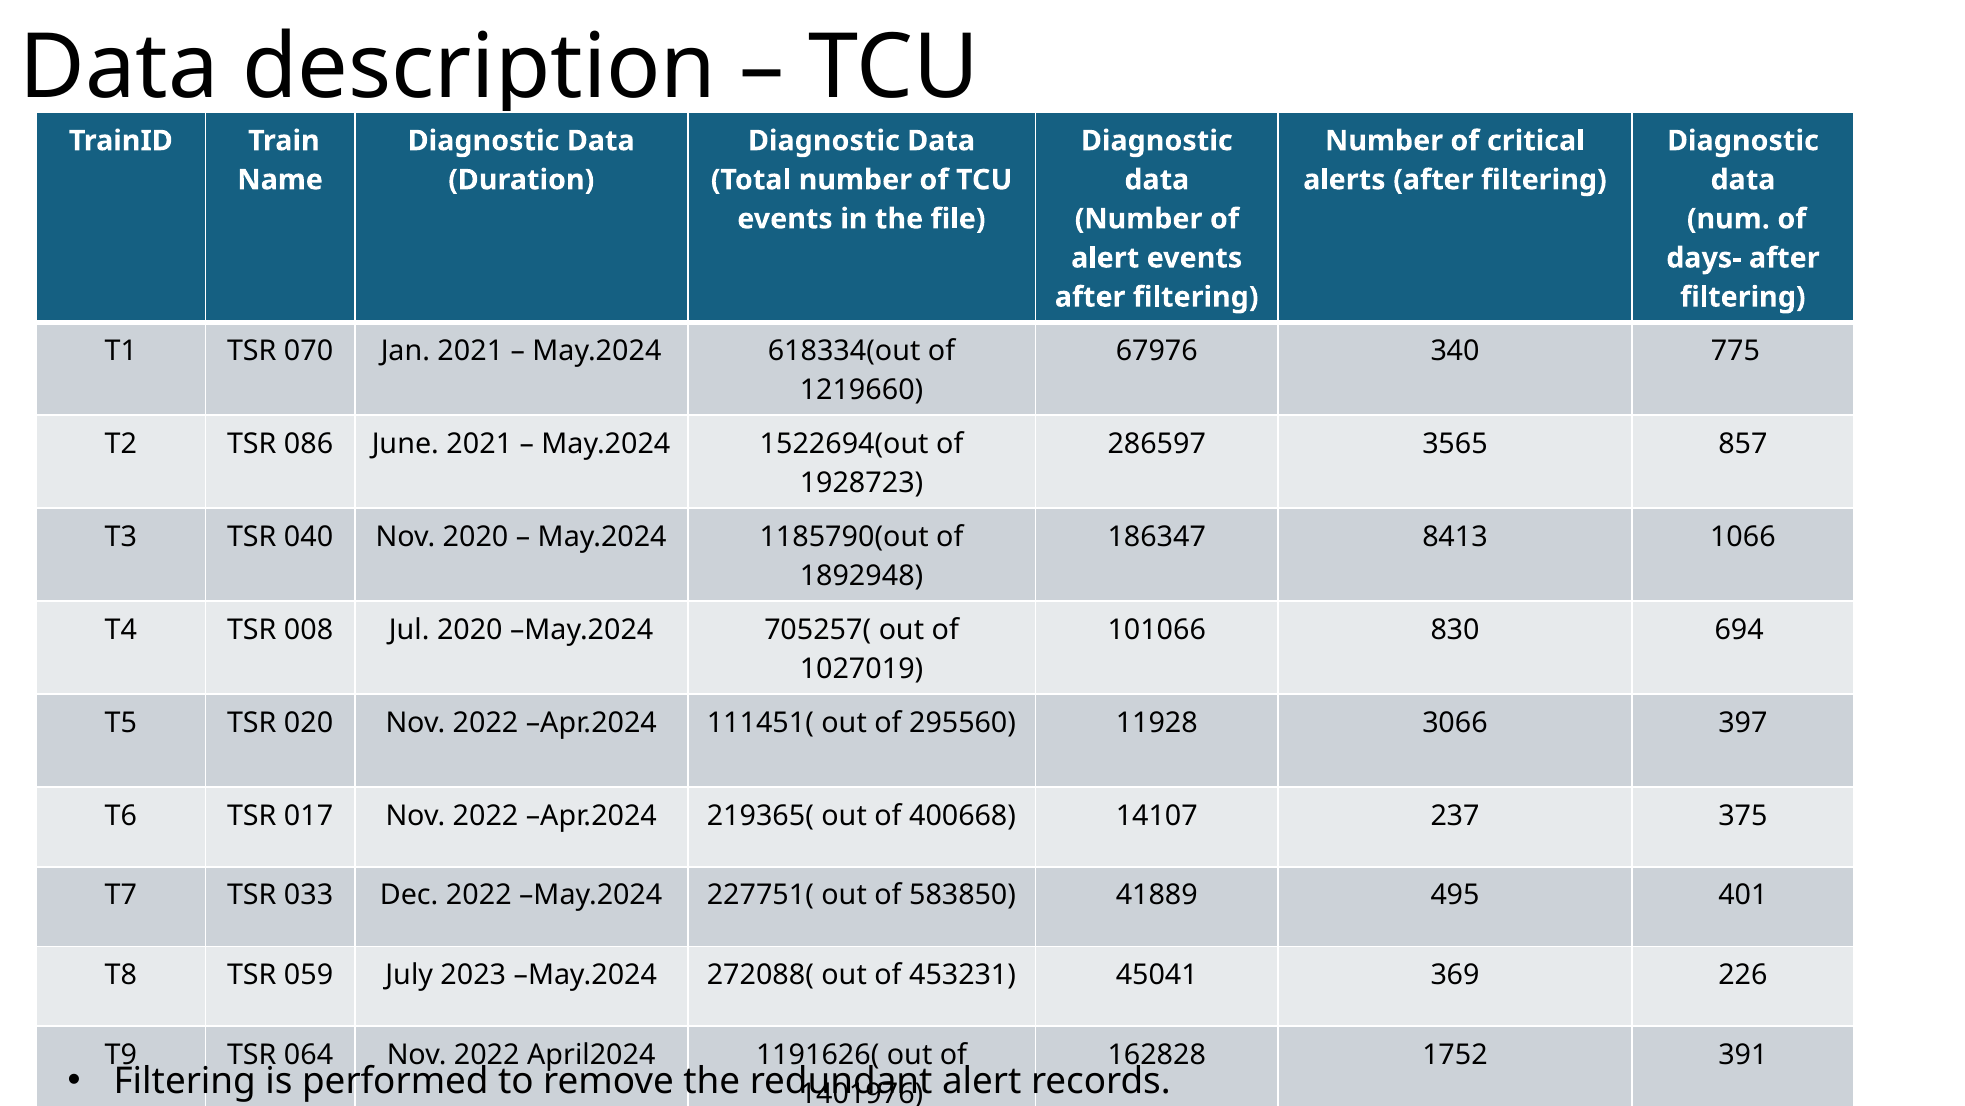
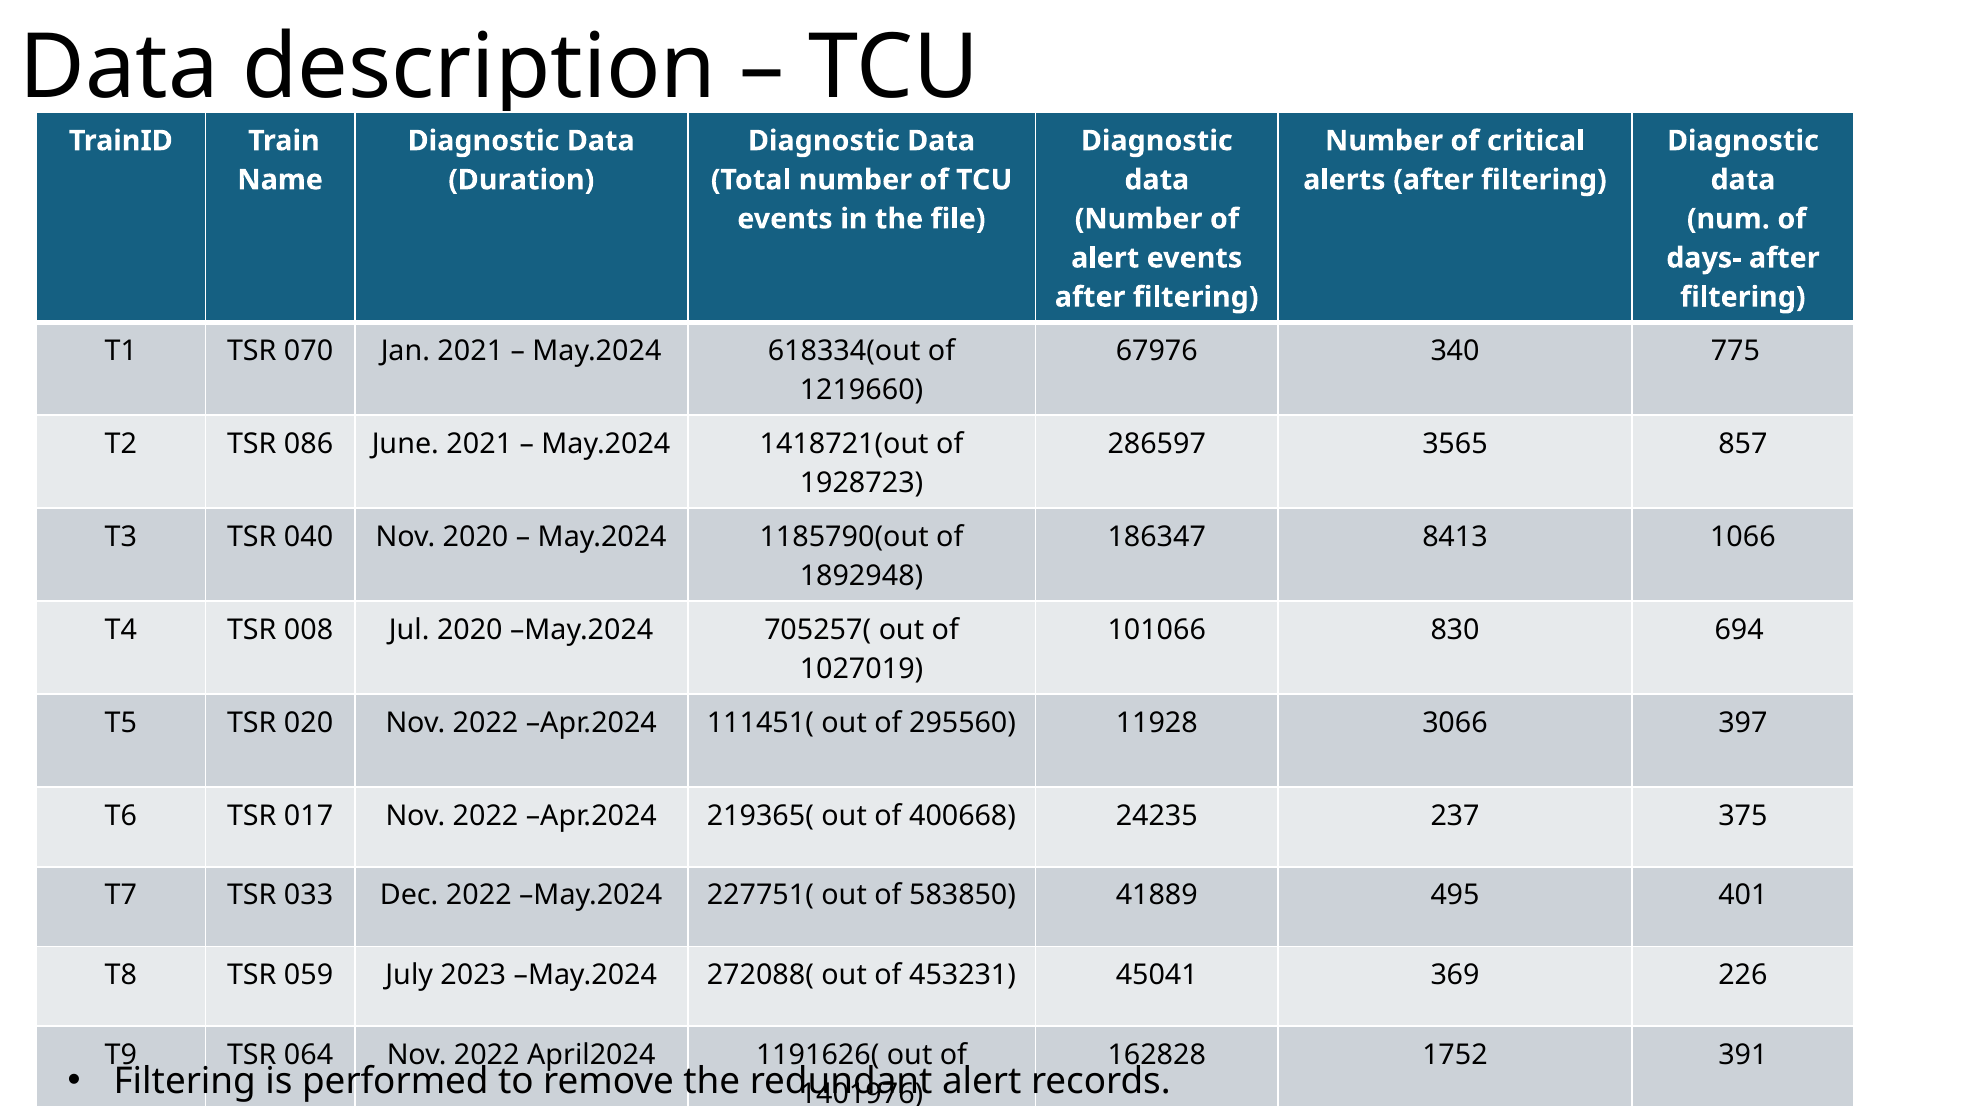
1522694(out: 1522694(out -> 1418721(out (844, 444)
14107: 14107 -> 24235 (1157, 815)
